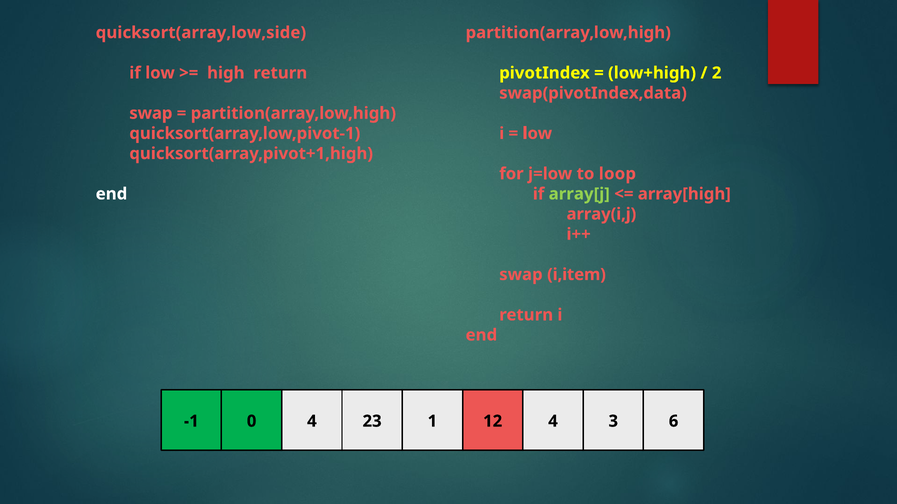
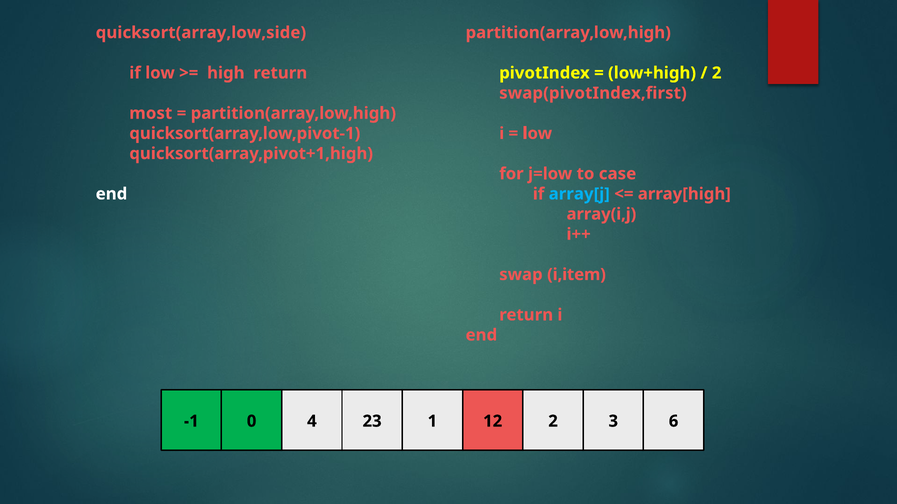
swap(pivotIndex,data: swap(pivotIndex,data -> swap(pivotIndex,first (593, 93)
swap: swap -> most (151, 113)
loop: loop -> case (618, 174)
array[j colour: light green -> light blue (579, 194)
12 4: 4 -> 2 (553, 422)
